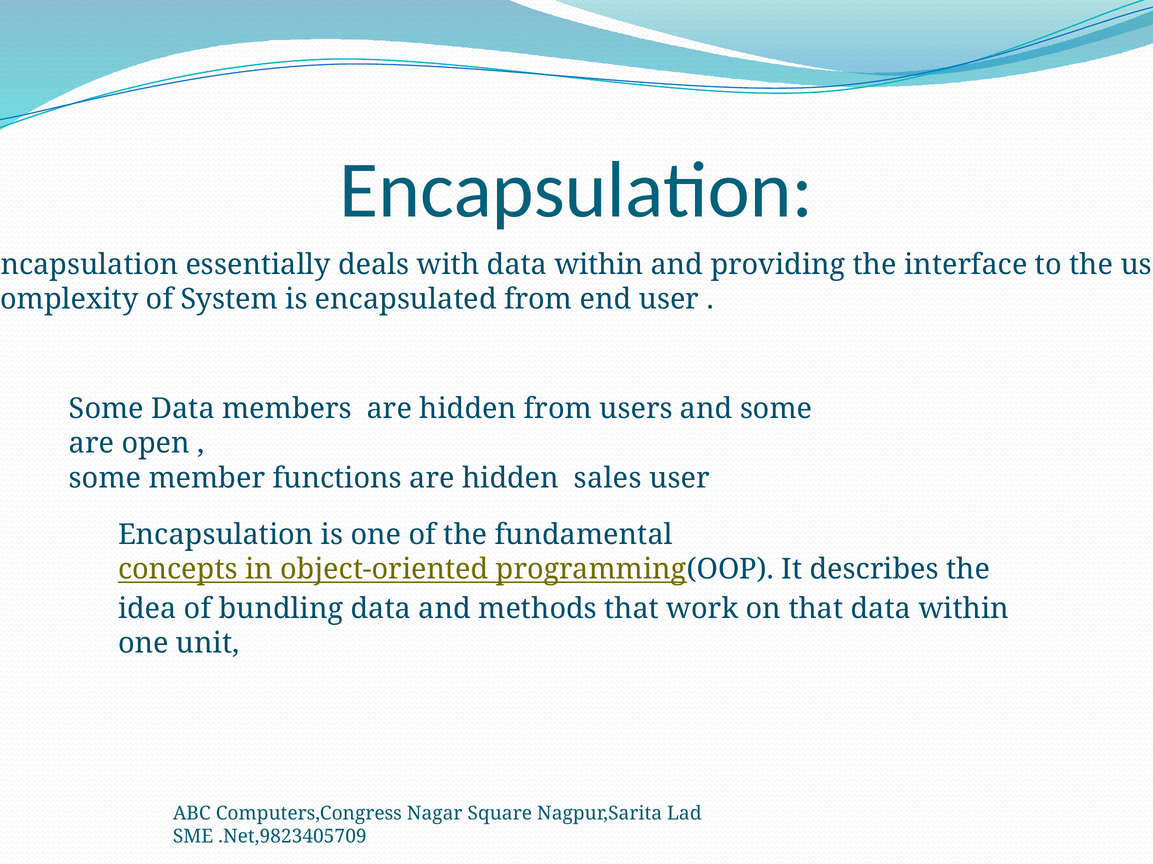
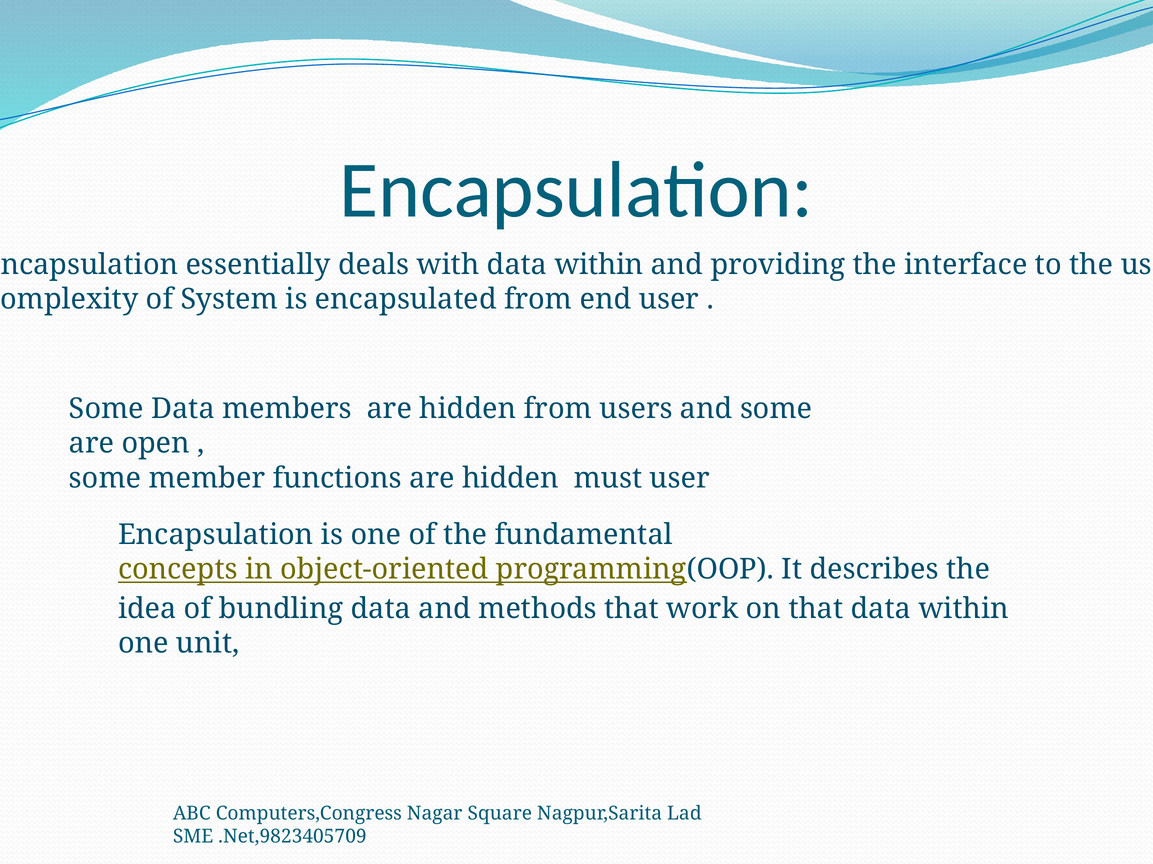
sales: sales -> must (608, 478)
